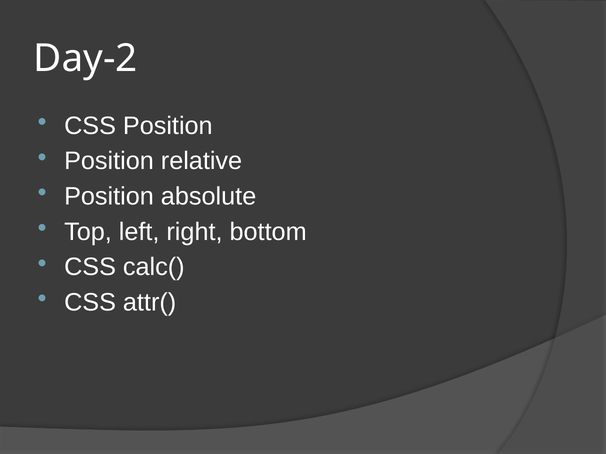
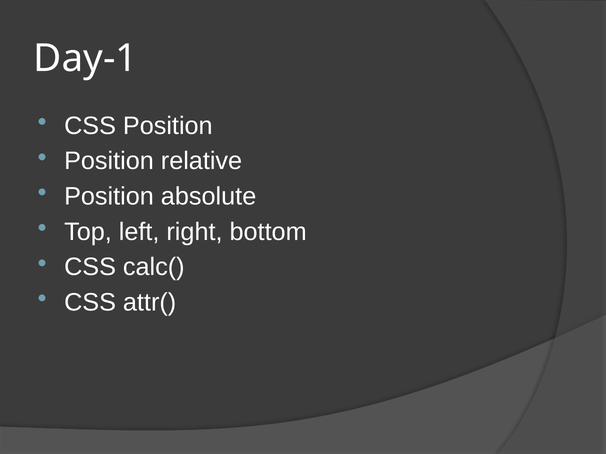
Day-2: Day-2 -> Day-1 (85, 59)
